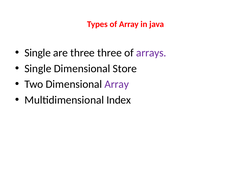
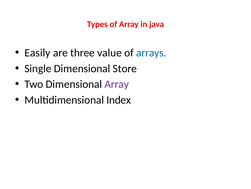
Single: Single -> Easily (37, 53)
three three: three -> value (110, 53)
arrays colour: purple -> blue (151, 53)
